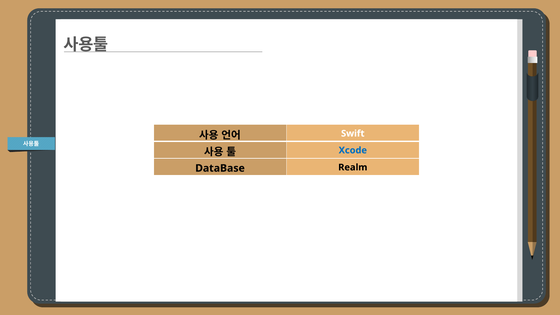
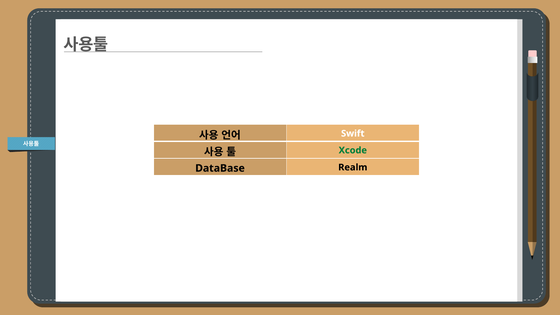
Xcode colour: blue -> green (353, 150)
